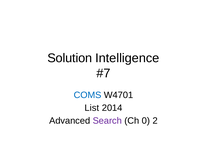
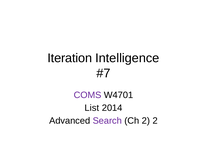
Solution: Solution -> Iteration (70, 58)
COMS colour: blue -> purple (88, 95)
Ch 0: 0 -> 2 (146, 121)
